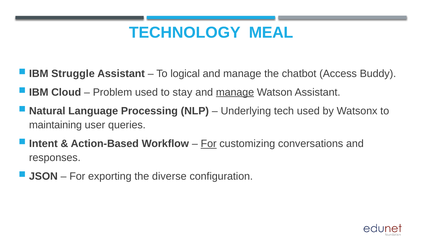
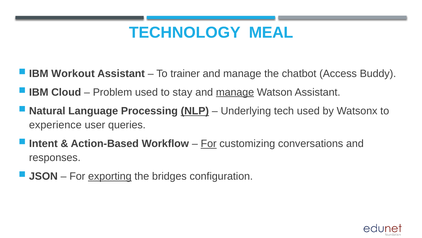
Struggle: Struggle -> Workout (73, 73)
logical: logical -> trainer (185, 73)
NLP underline: none -> present (195, 111)
maintaining: maintaining -> experience (55, 125)
exporting underline: none -> present (110, 176)
diverse: diverse -> bridges (169, 176)
